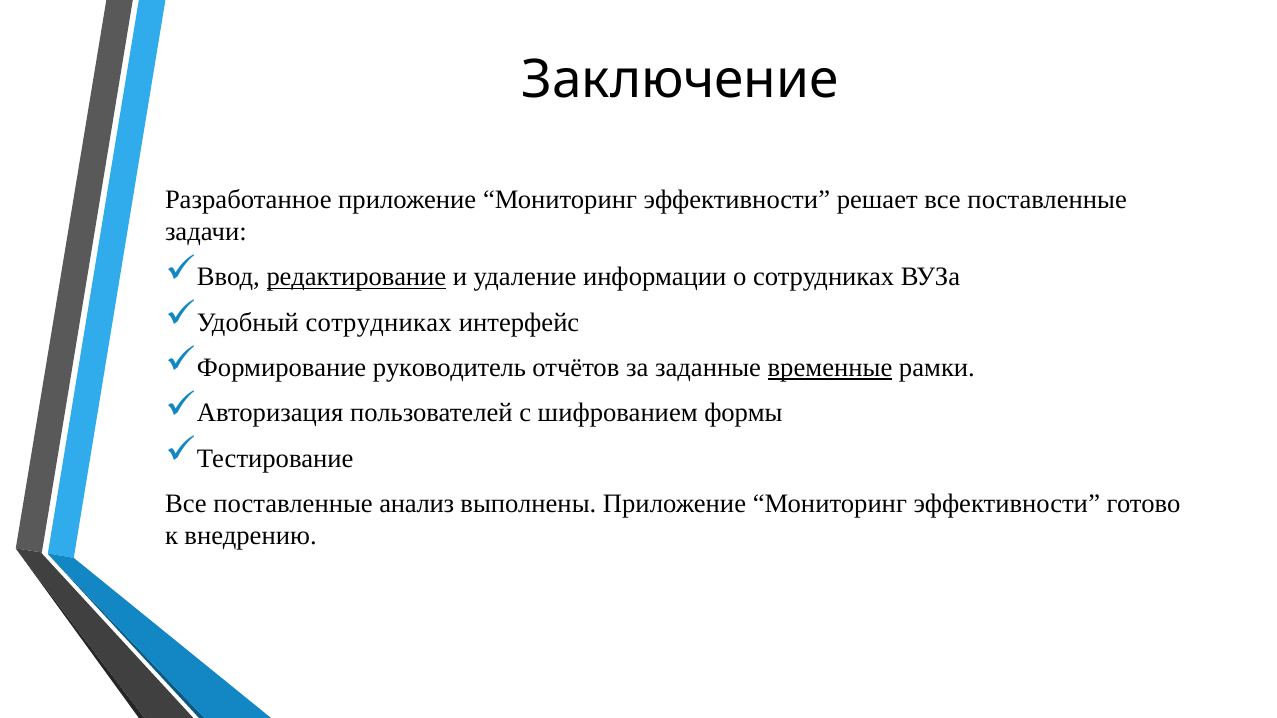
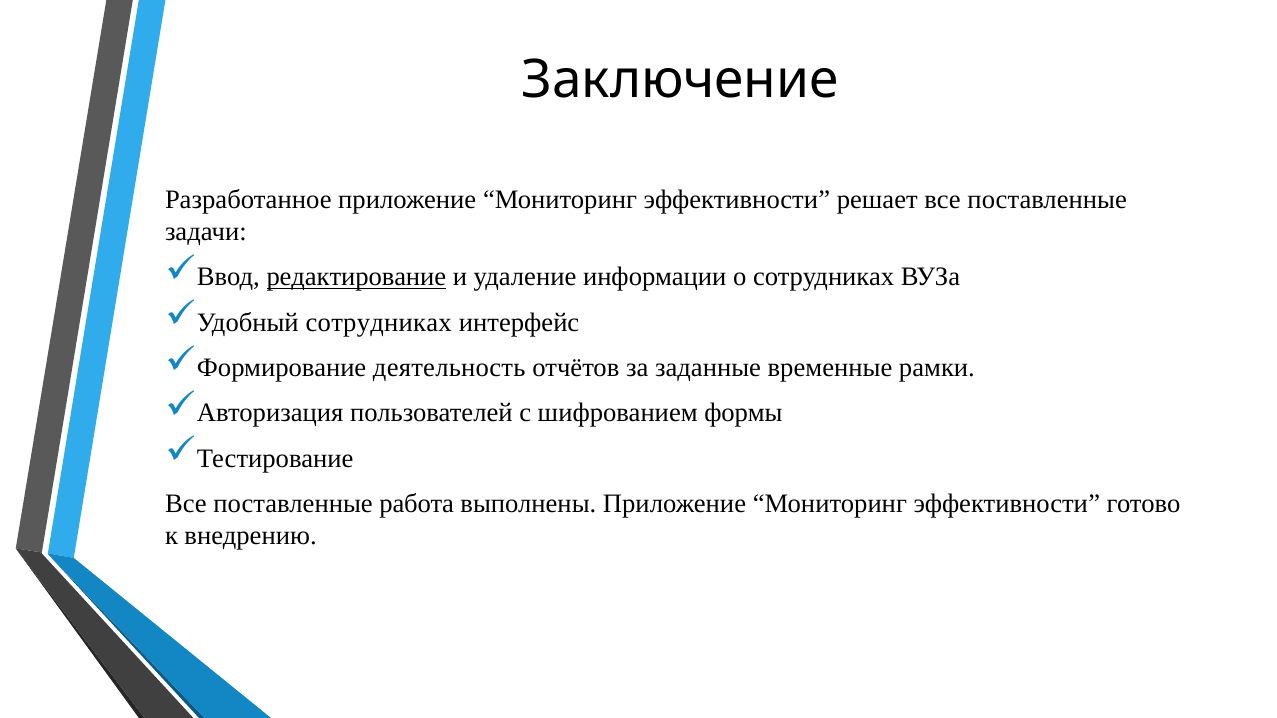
руководитель: руководитель -> деятельность (449, 368)
временные underline: present -> none (830, 368)
анализ: анализ -> работа (417, 504)
